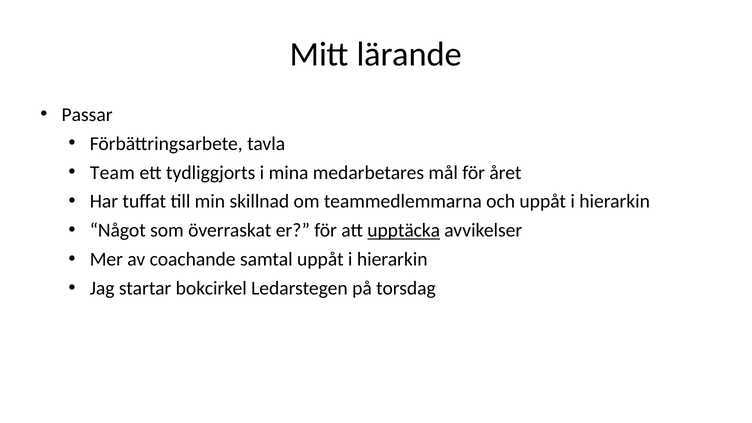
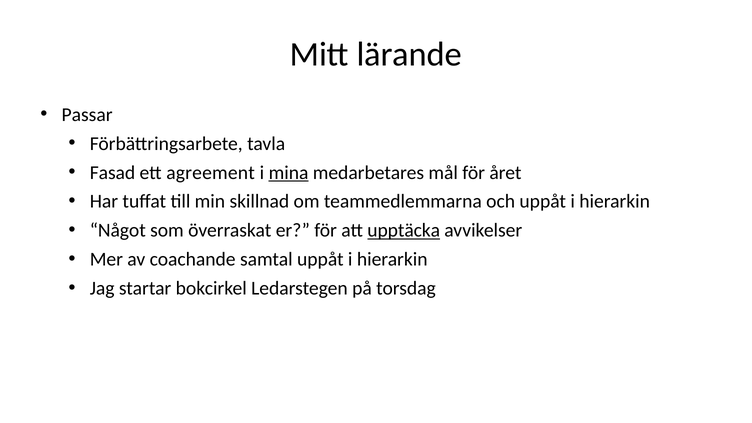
Team: Team -> Fasad (112, 173)
tydliggjorts: tydliggjorts -> agreement (211, 173)
mina underline: none -> present (289, 173)
